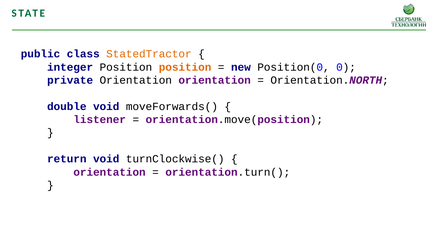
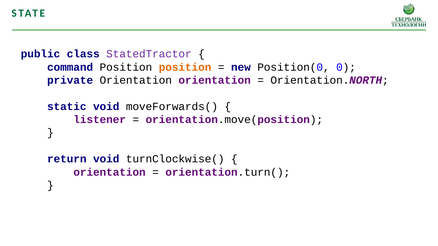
StatedTractor colour: orange -> purple (149, 54)
integer: integer -> command (70, 67)
double: double -> static (67, 107)
